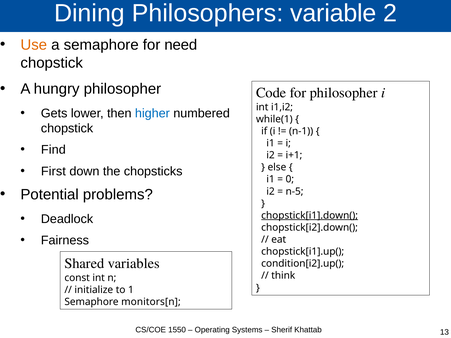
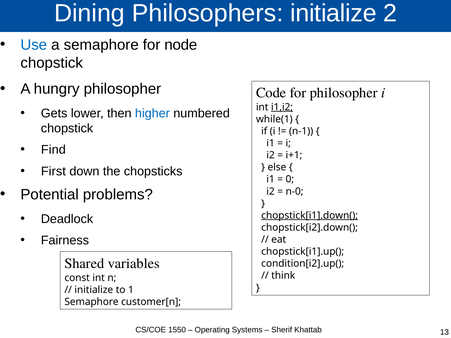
Philosophers variable: variable -> initialize (333, 13)
Use colour: orange -> blue (34, 45)
need: need -> node (181, 45)
i1,i2 underline: none -> present (282, 107)
n-5: n-5 -> n-0 (295, 191)
monitors[n: monitors[n -> customer[n (151, 302)
